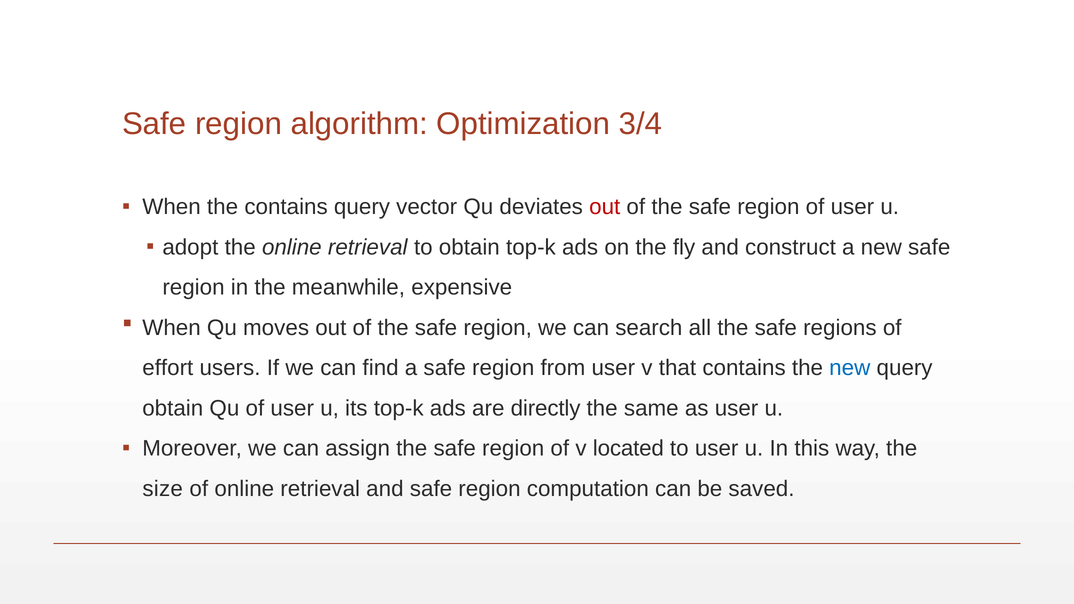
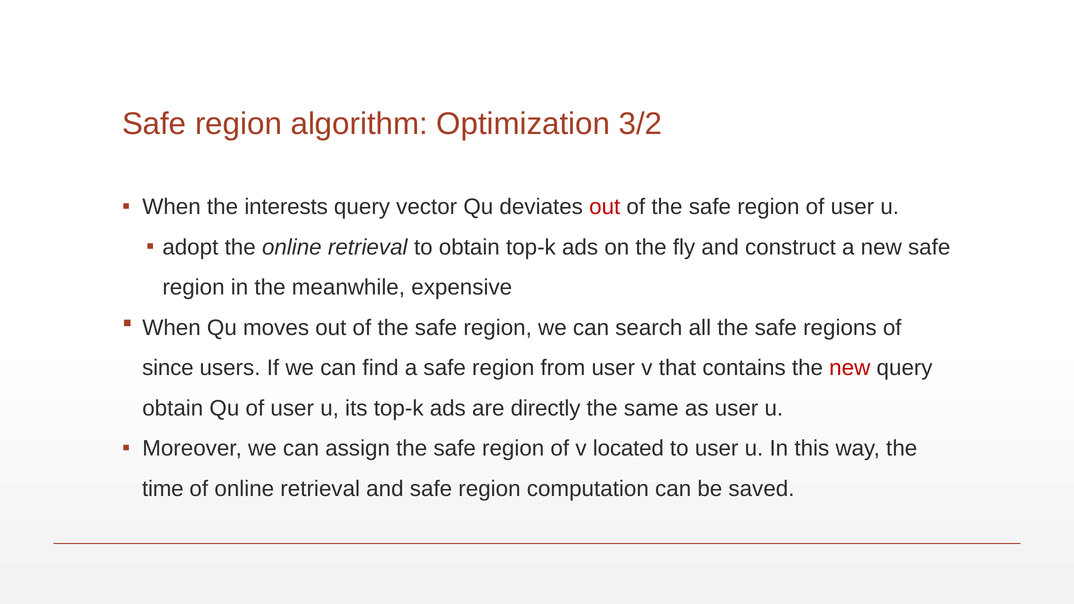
3/4: 3/4 -> 3/2 (640, 124)
the contains: contains -> interests (286, 207)
effort: effort -> since (168, 368)
new colour: blue -> red (850, 368)
size: size -> time (163, 489)
